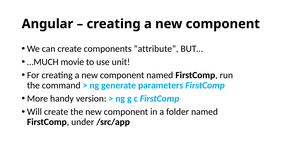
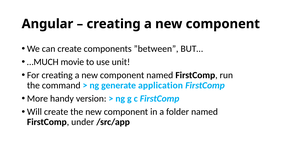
”attribute: ”attribute -> ”between (156, 49)
parameters: parameters -> application (161, 85)
